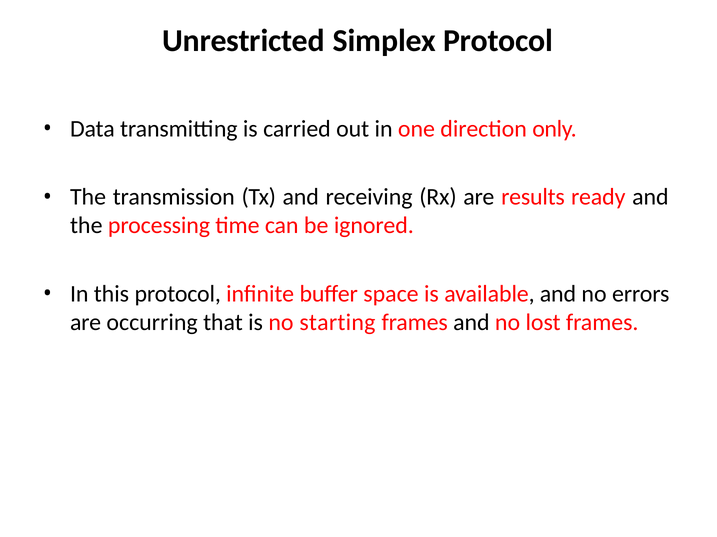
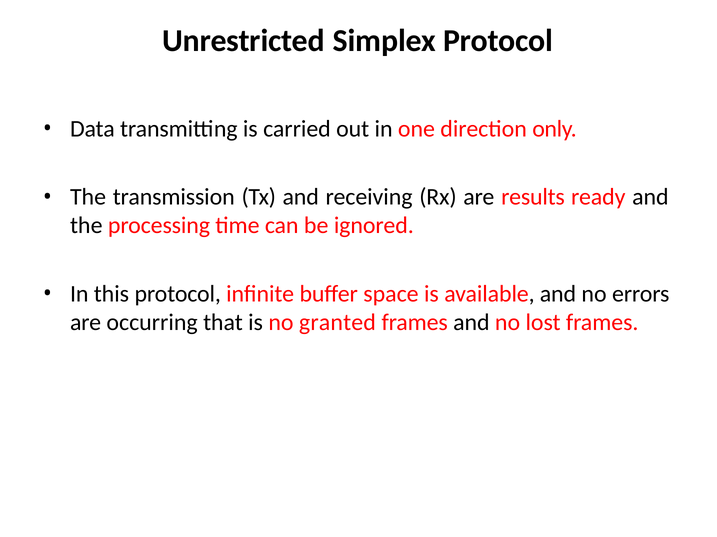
starting: starting -> granted (337, 323)
